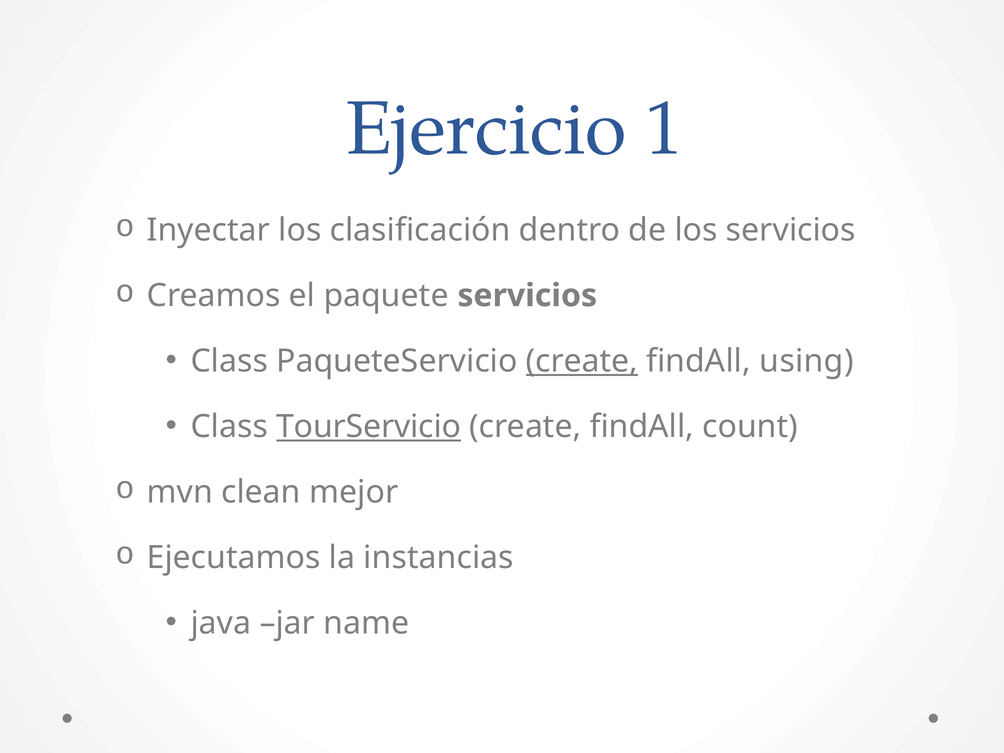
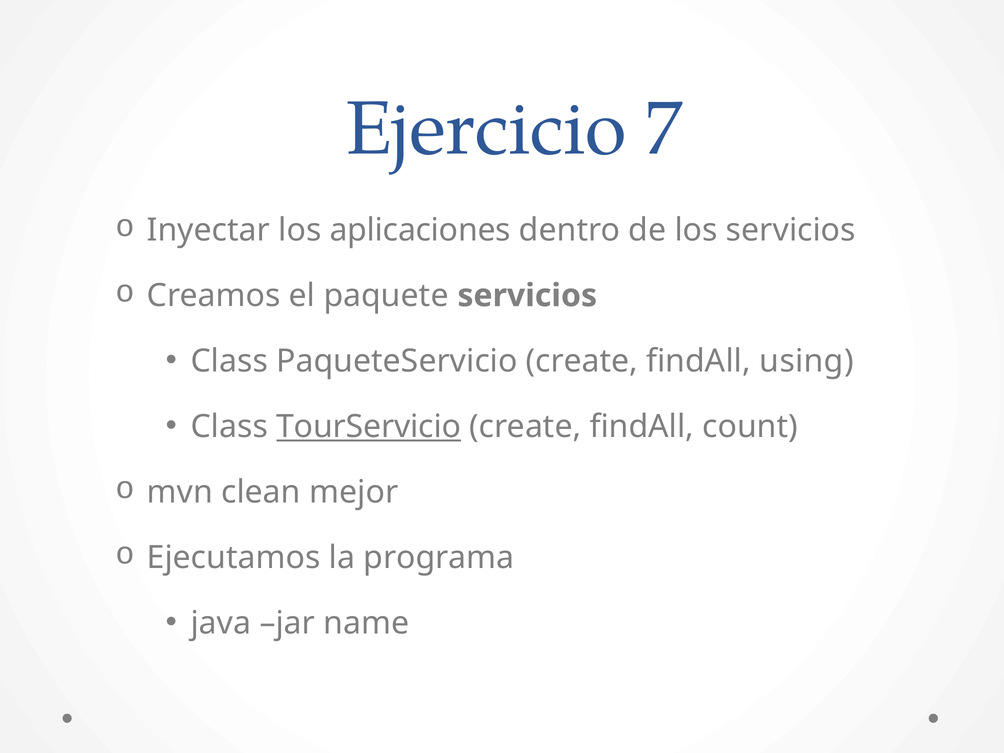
1: 1 -> 7 (664, 129)
clasificación: clasificación -> aplicaciones (420, 230)
create underline: present -> none (582, 361)
instancias: instancias -> programa (439, 558)
